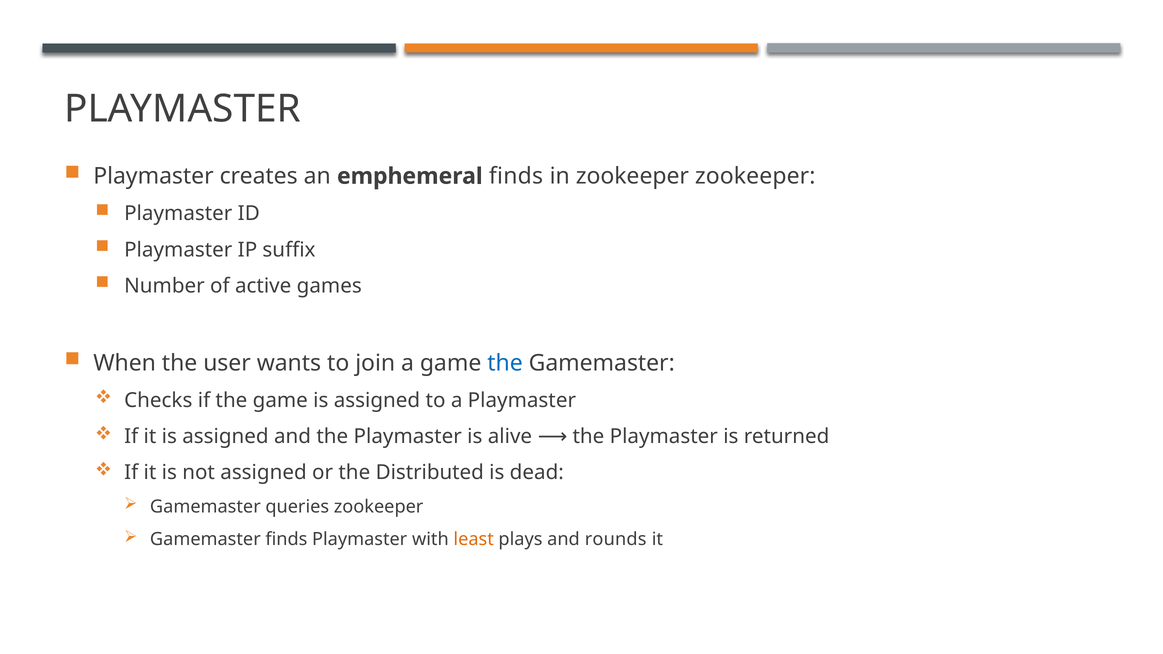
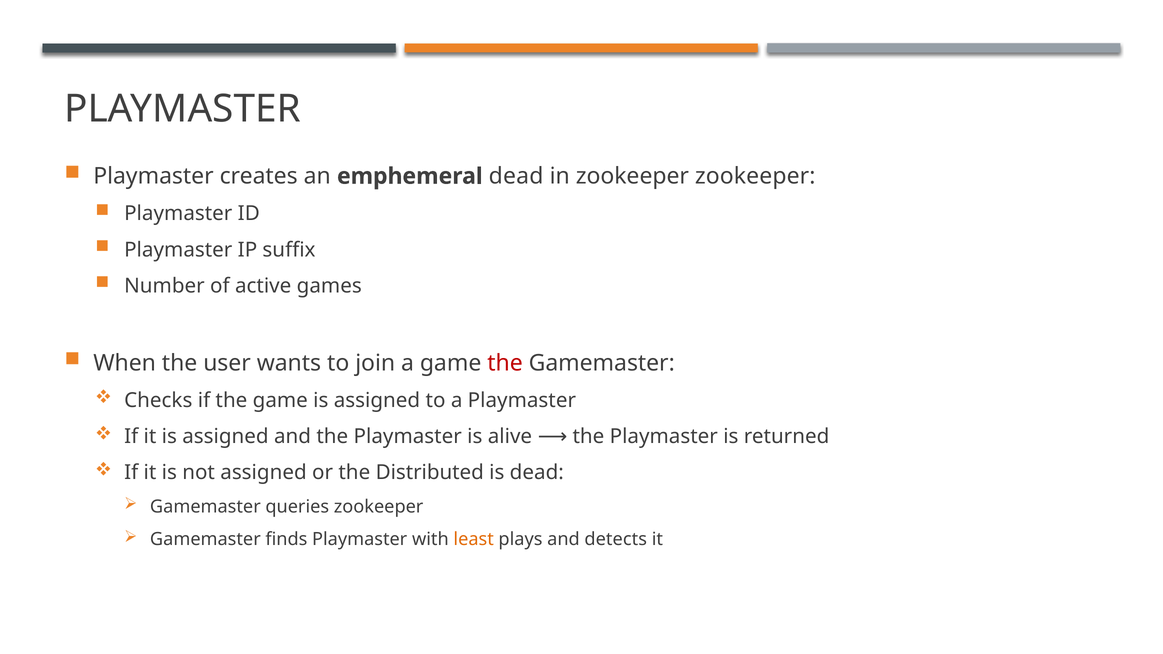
emphemeral finds: finds -> dead (516, 176)
the colour: blue -> red (505, 363)
rounds: rounds -> detects (616, 540)
